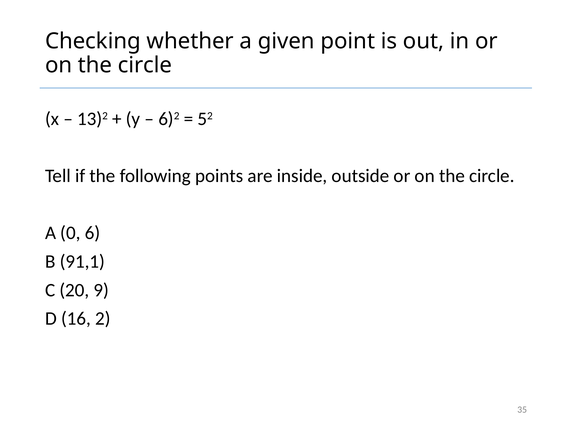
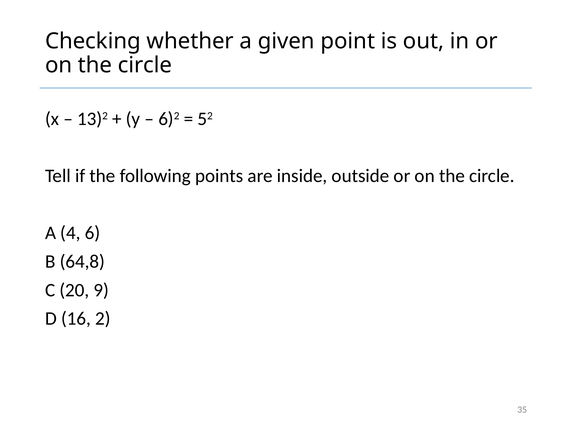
0: 0 -> 4 (70, 233)
91,1: 91,1 -> 64,8 (82, 262)
